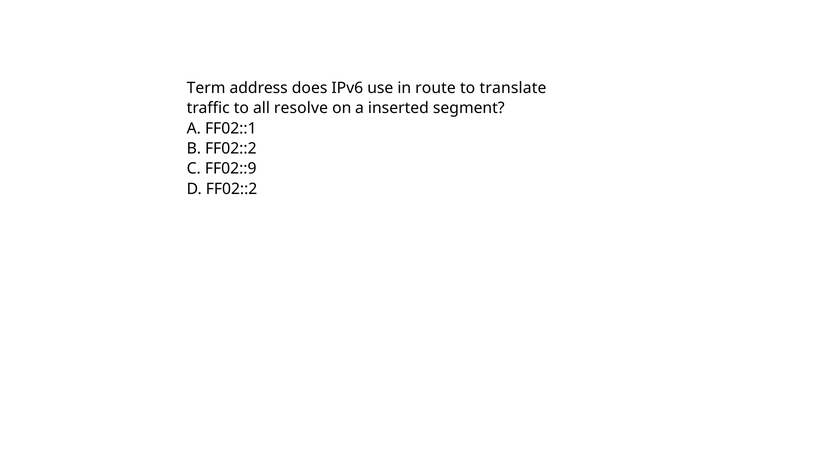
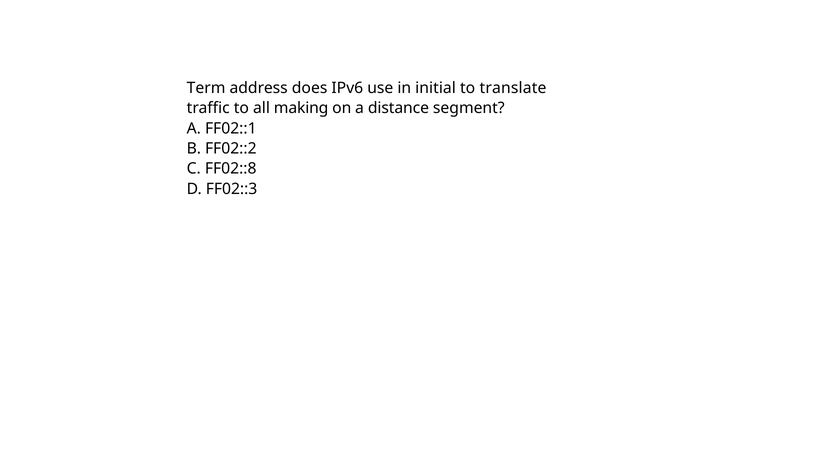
route: route -> initial (436, 88)
resolve: resolve -> making (301, 108)
inserted: inserted -> distance (398, 108)
FF02::9: FF02::9 -> FF02::8 (231, 169)
D FF02::2: FF02::2 -> FF02::3 (232, 189)
